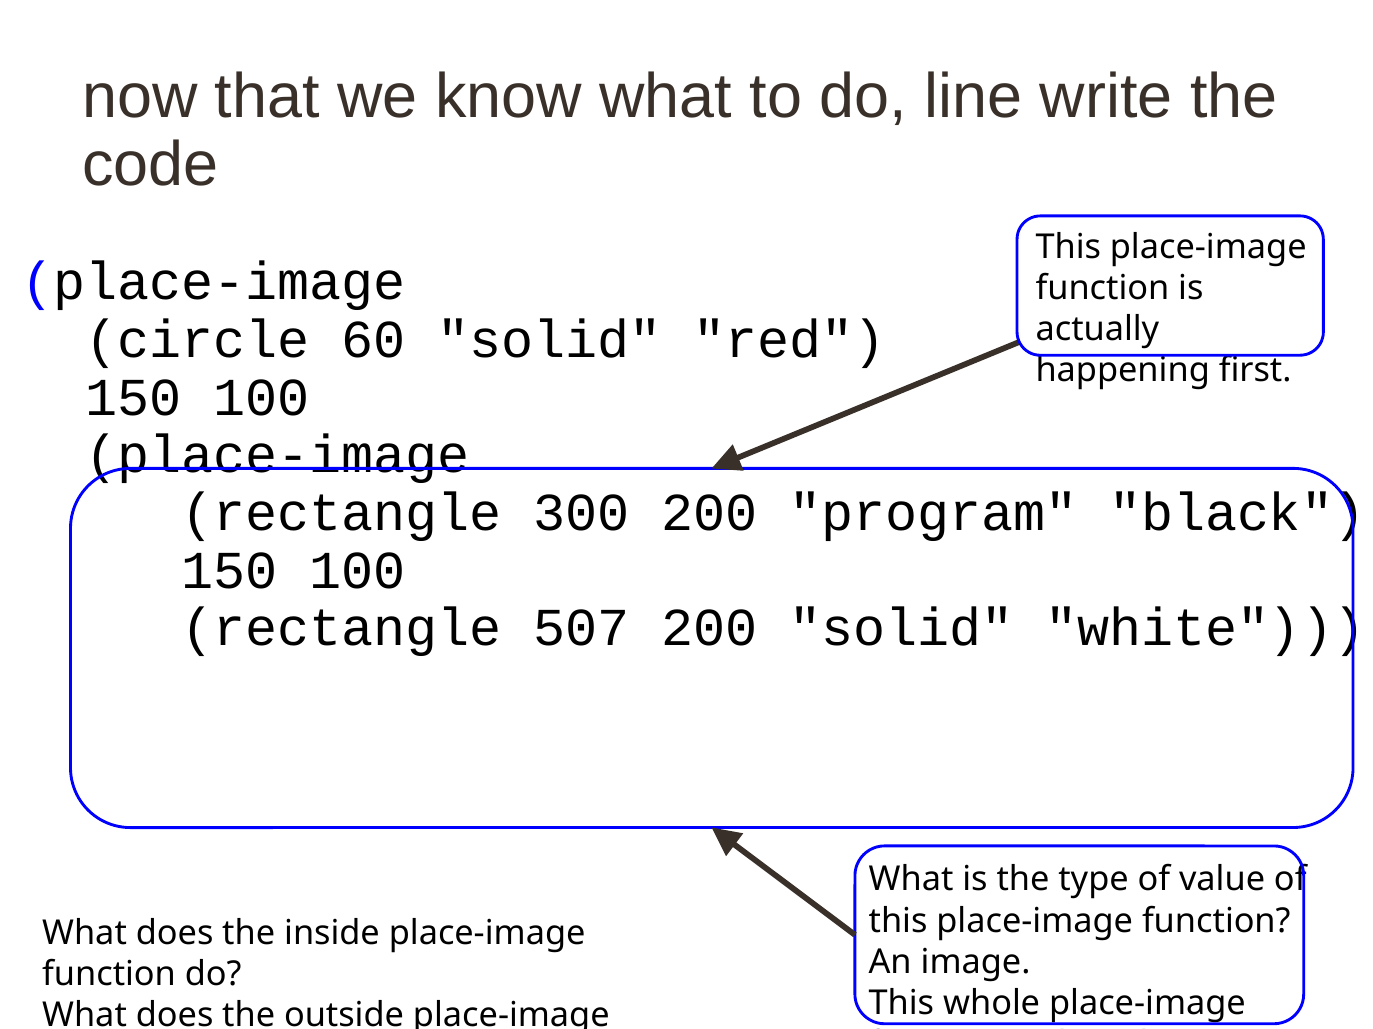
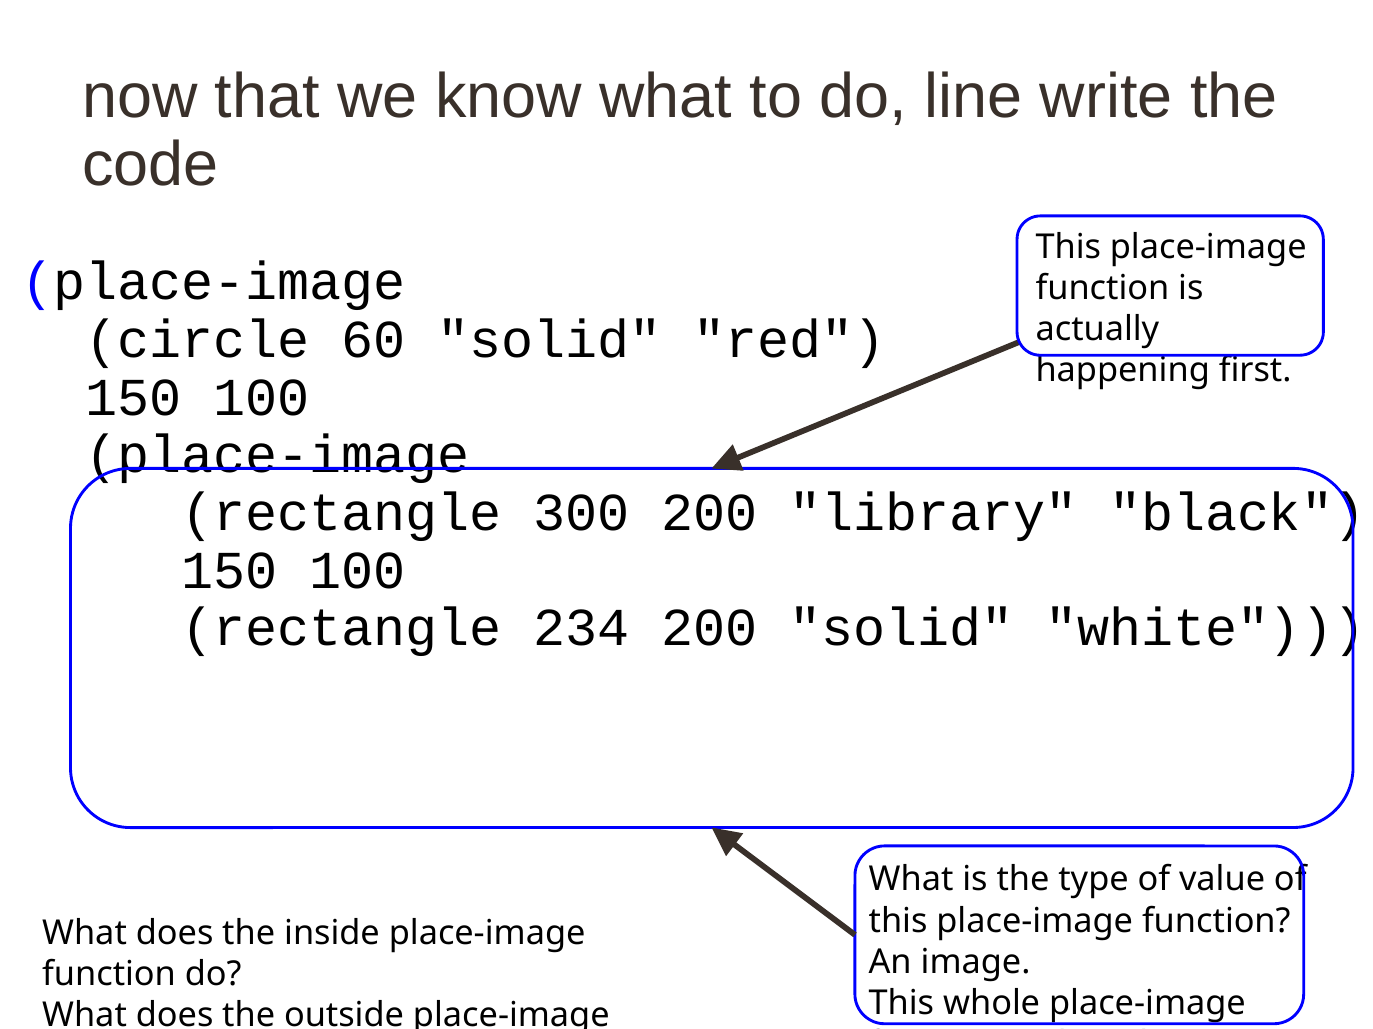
program: program -> library (933, 513)
507: 507 -> 234 (581, 629)
